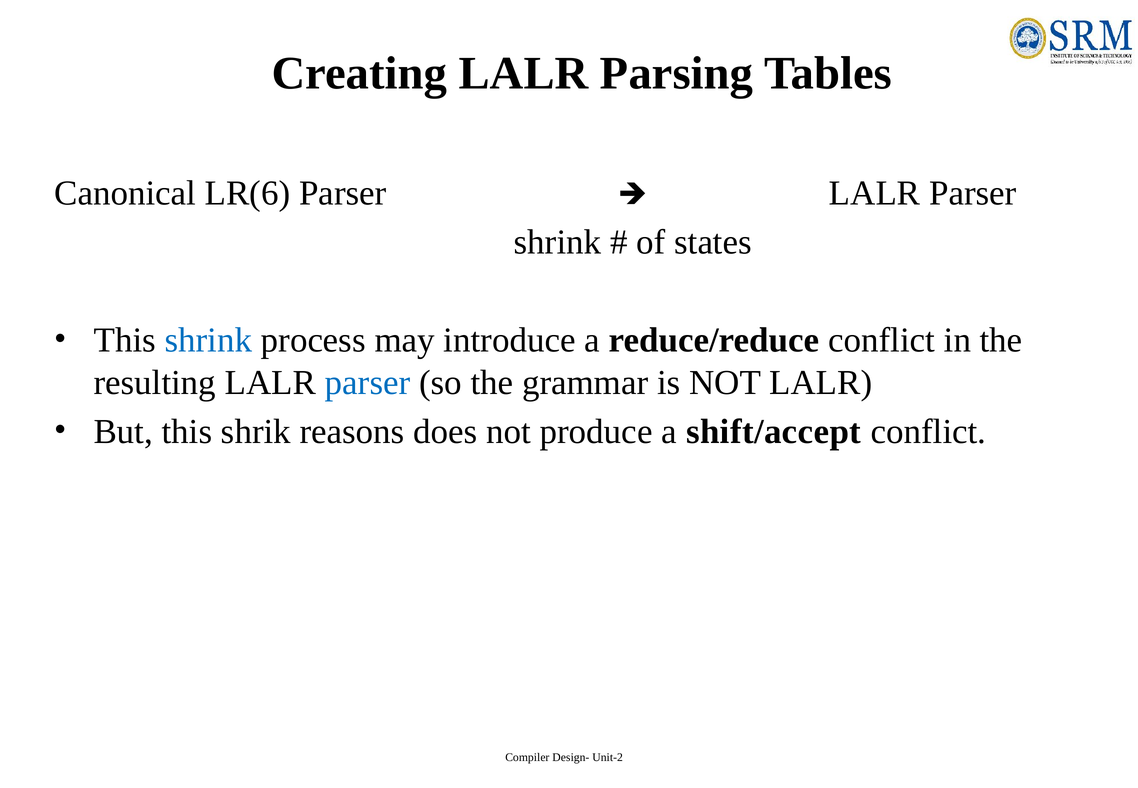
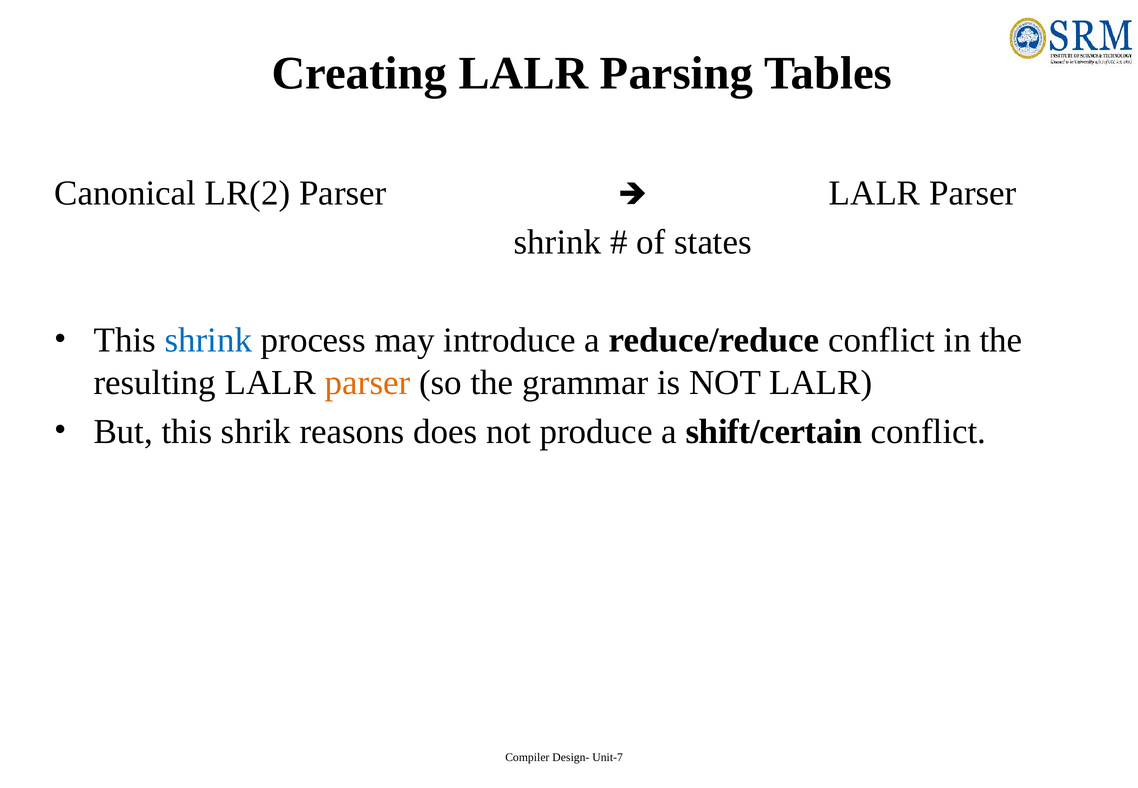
LR(6: LR(6 -> LR(2 (248, 193)
parser colour: blue -> orange (368, 382)
shift/accept: shift/accept -> shift/certain (774, 431)
Unit-2: Unit-2 -> Unit-7 (608, 757)
